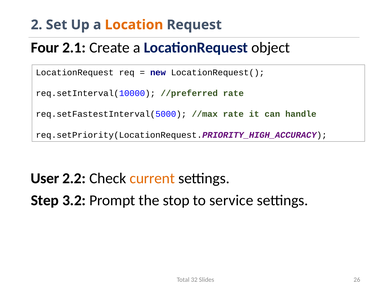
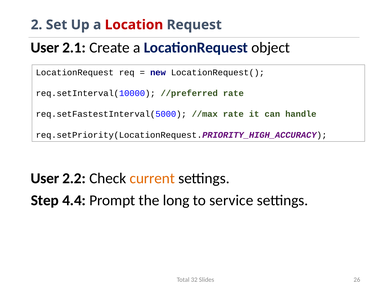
Location colour: orange -> red (134, 25)
Four: Four -> User (45, 48)
3.2: 3.2 -> 4.4 (74, 200)
stop: stop -> long (176, 200)
